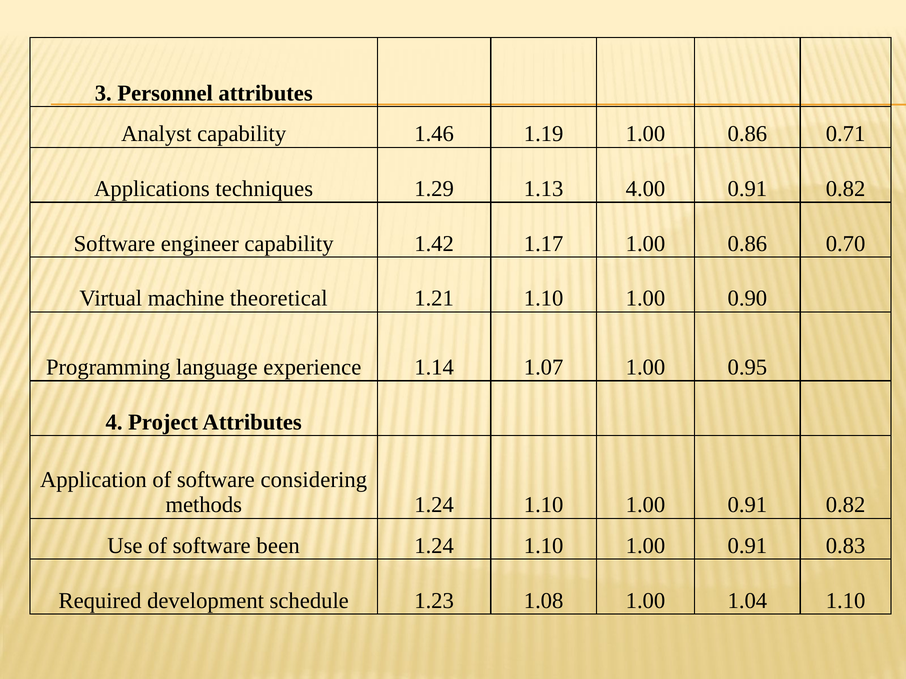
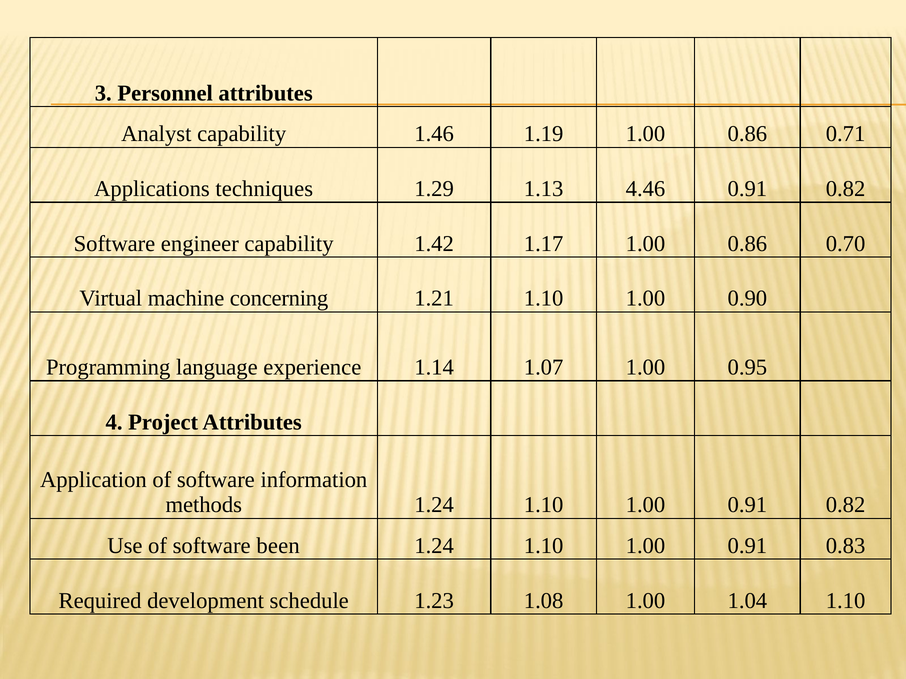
4.00: 4.00 -> 4.46 (645, 189)
theoretical: theoretical -> concerning (279, 299)
considering: considering -> information (314, 480)
